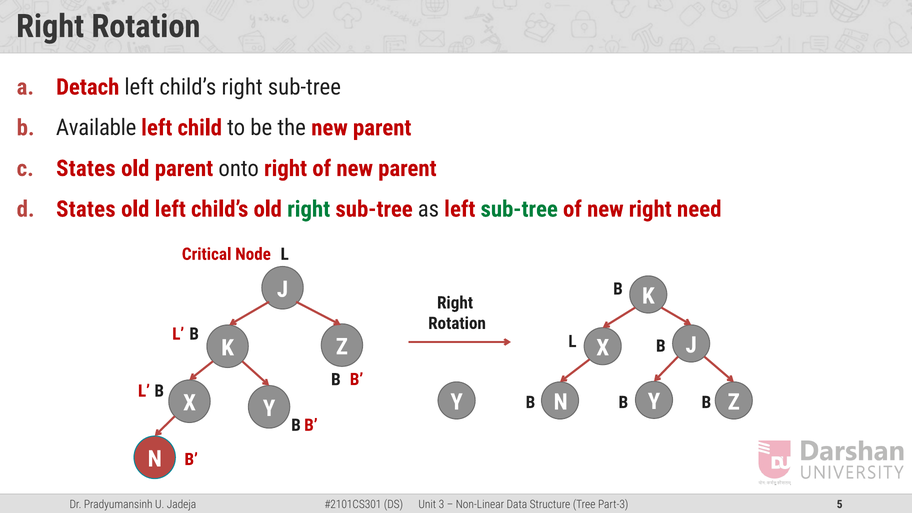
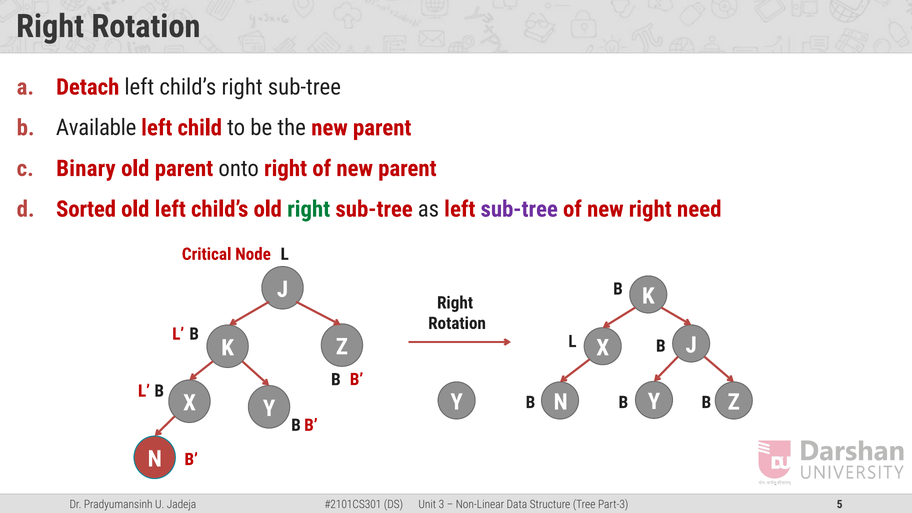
States: States -> Binary (86, 168)
States: States -> Sorted (86, 209)
sub-tree colour: green -> purple (519, 209)
